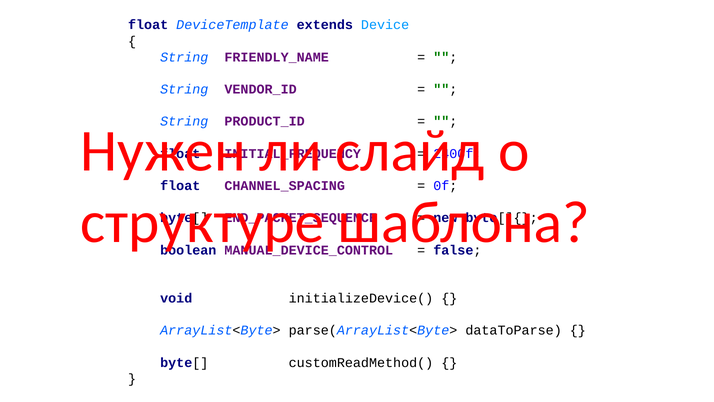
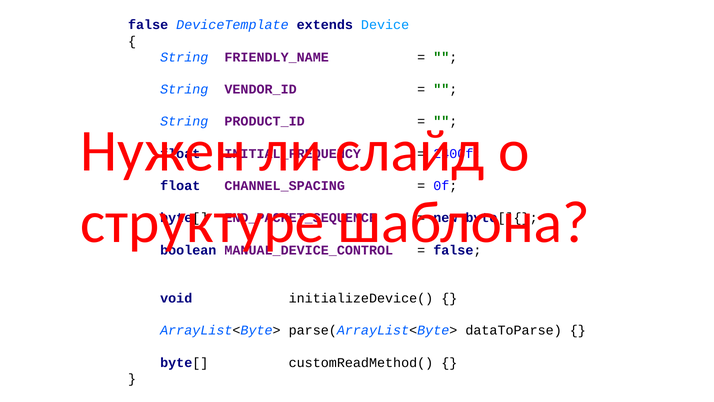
float: float -> false (148, 25)
